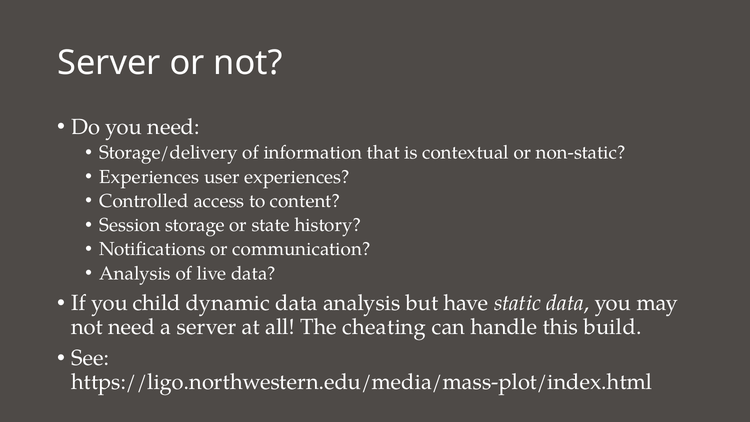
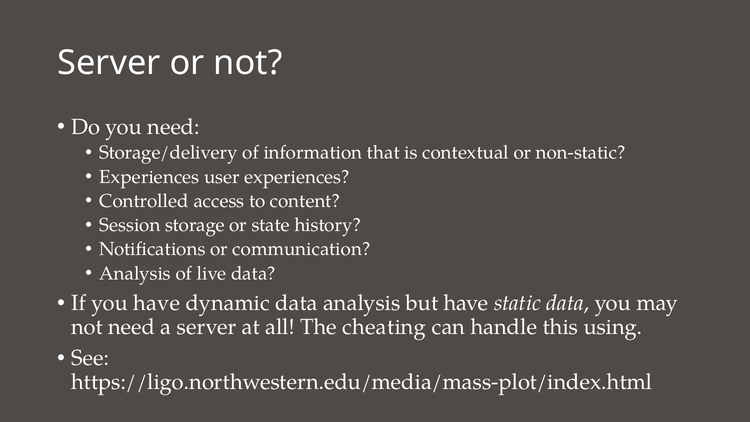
you child: child -> have (157, 303)
build: build -> using (613, 327)
